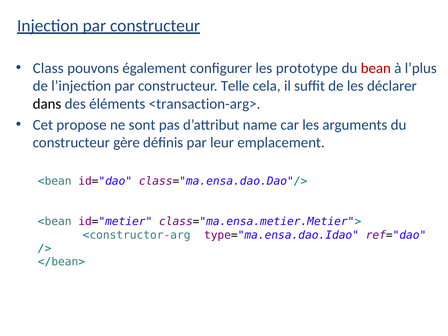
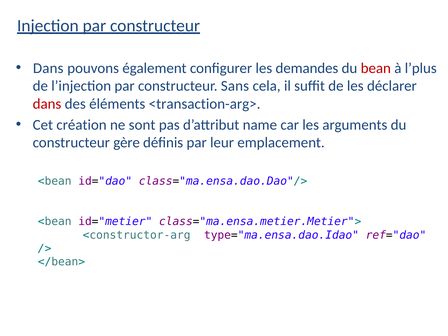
Class: Class -> Dans (48, 68)
prototype: prototype -> demandes (307, 68)
Telle: Telle -> Sans (235, 86)
dans colour: black -> red (47, 104)
propose: propose -> création (82, 125)
